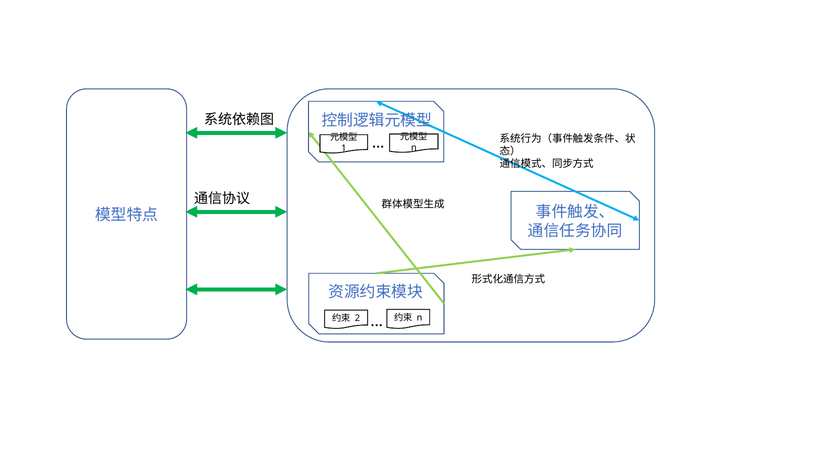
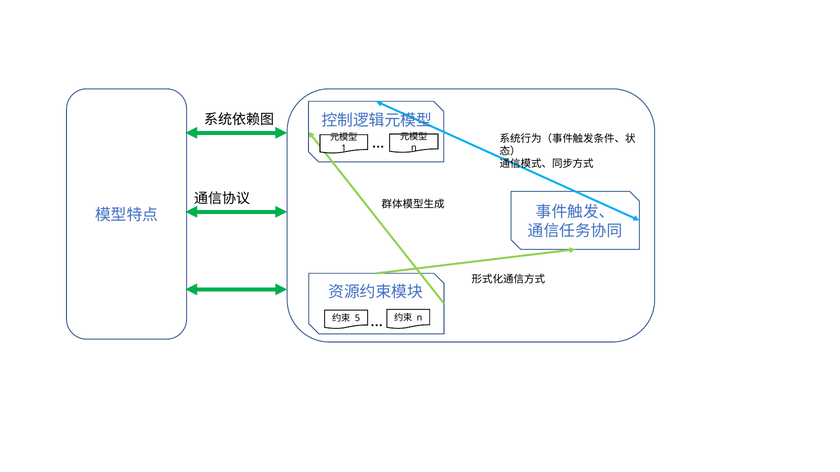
2: 2 -> 5 (357, 319)
